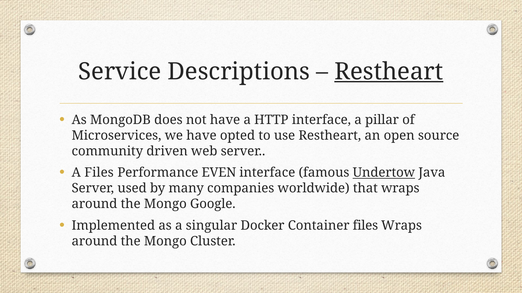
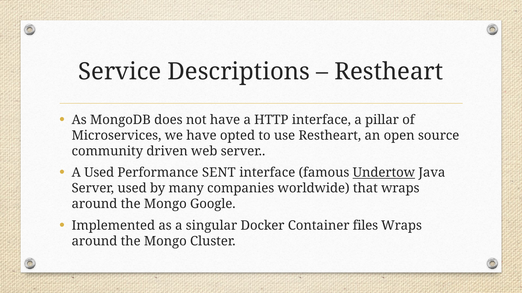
Restheart underline: present -> none (389, 72)
A Files: Files -> Used (99, 173)
EVEN: EVEN -> SENT (219, 173)
